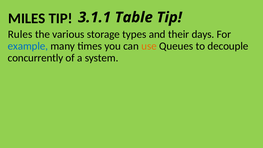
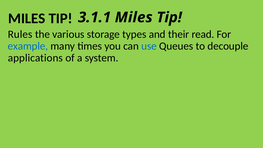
3.1.1 Table: Table -> Miles (134, 17)
days: days -> read (203, 34)
use colour: orange -> blue (149, 46)
concurrently: concurrently -> applications (35, 58)
